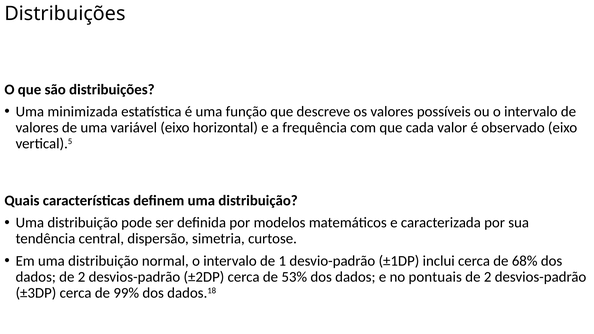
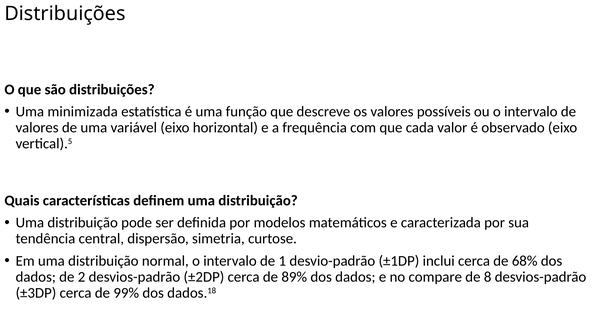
53%: 53% -> 89% (294, 277)
pontuais: pontuais -> compare (435, 277)
2: 2 -> 8 (488, 277)
